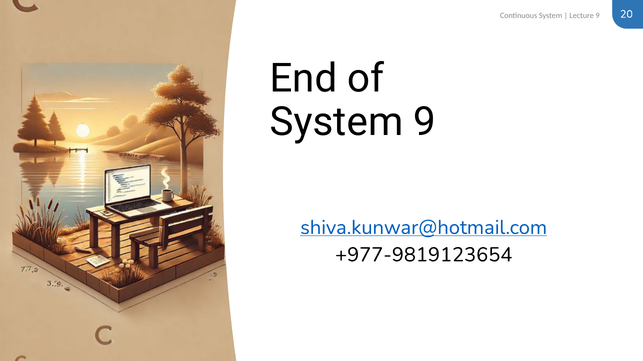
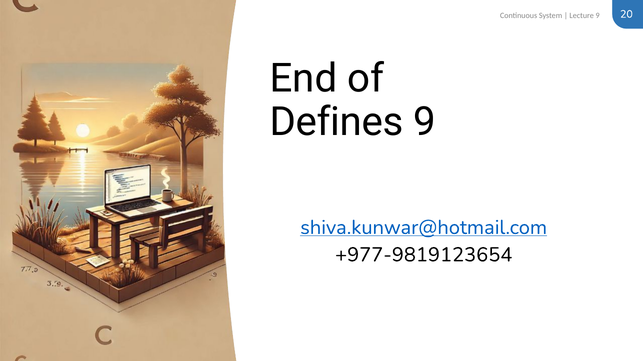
System: System -> Defines (337, 122)
